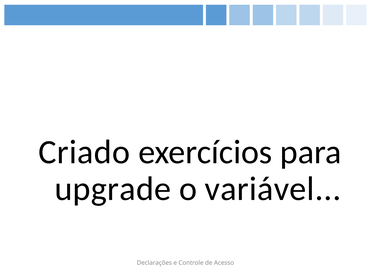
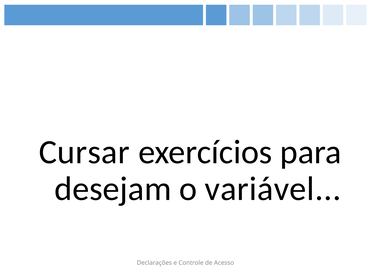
Criado: Criado -> Cursar (84, 152)
upgrade: upgrade -> desejam (113, 188)
